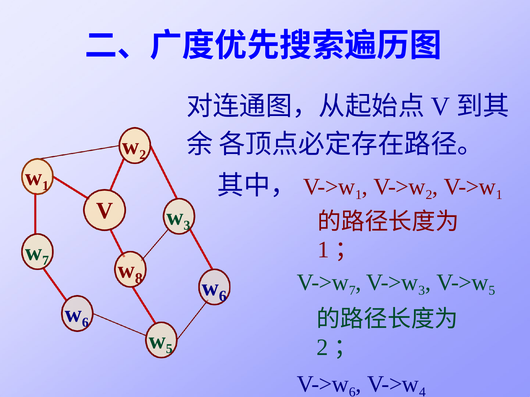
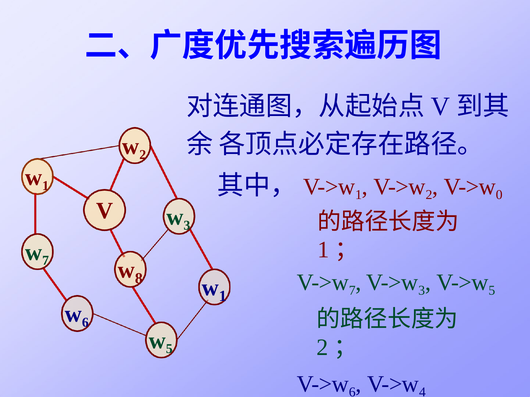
1: 1 -> 0 (499, 195)
6: 6 -> 1 (223, 297)
